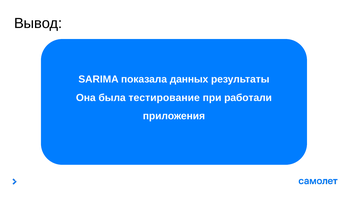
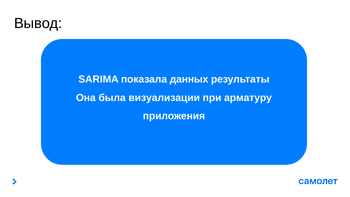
тестирование: тестирование -> визуализации (164, 98)
работали: работали -> арматуру (248, 98)
